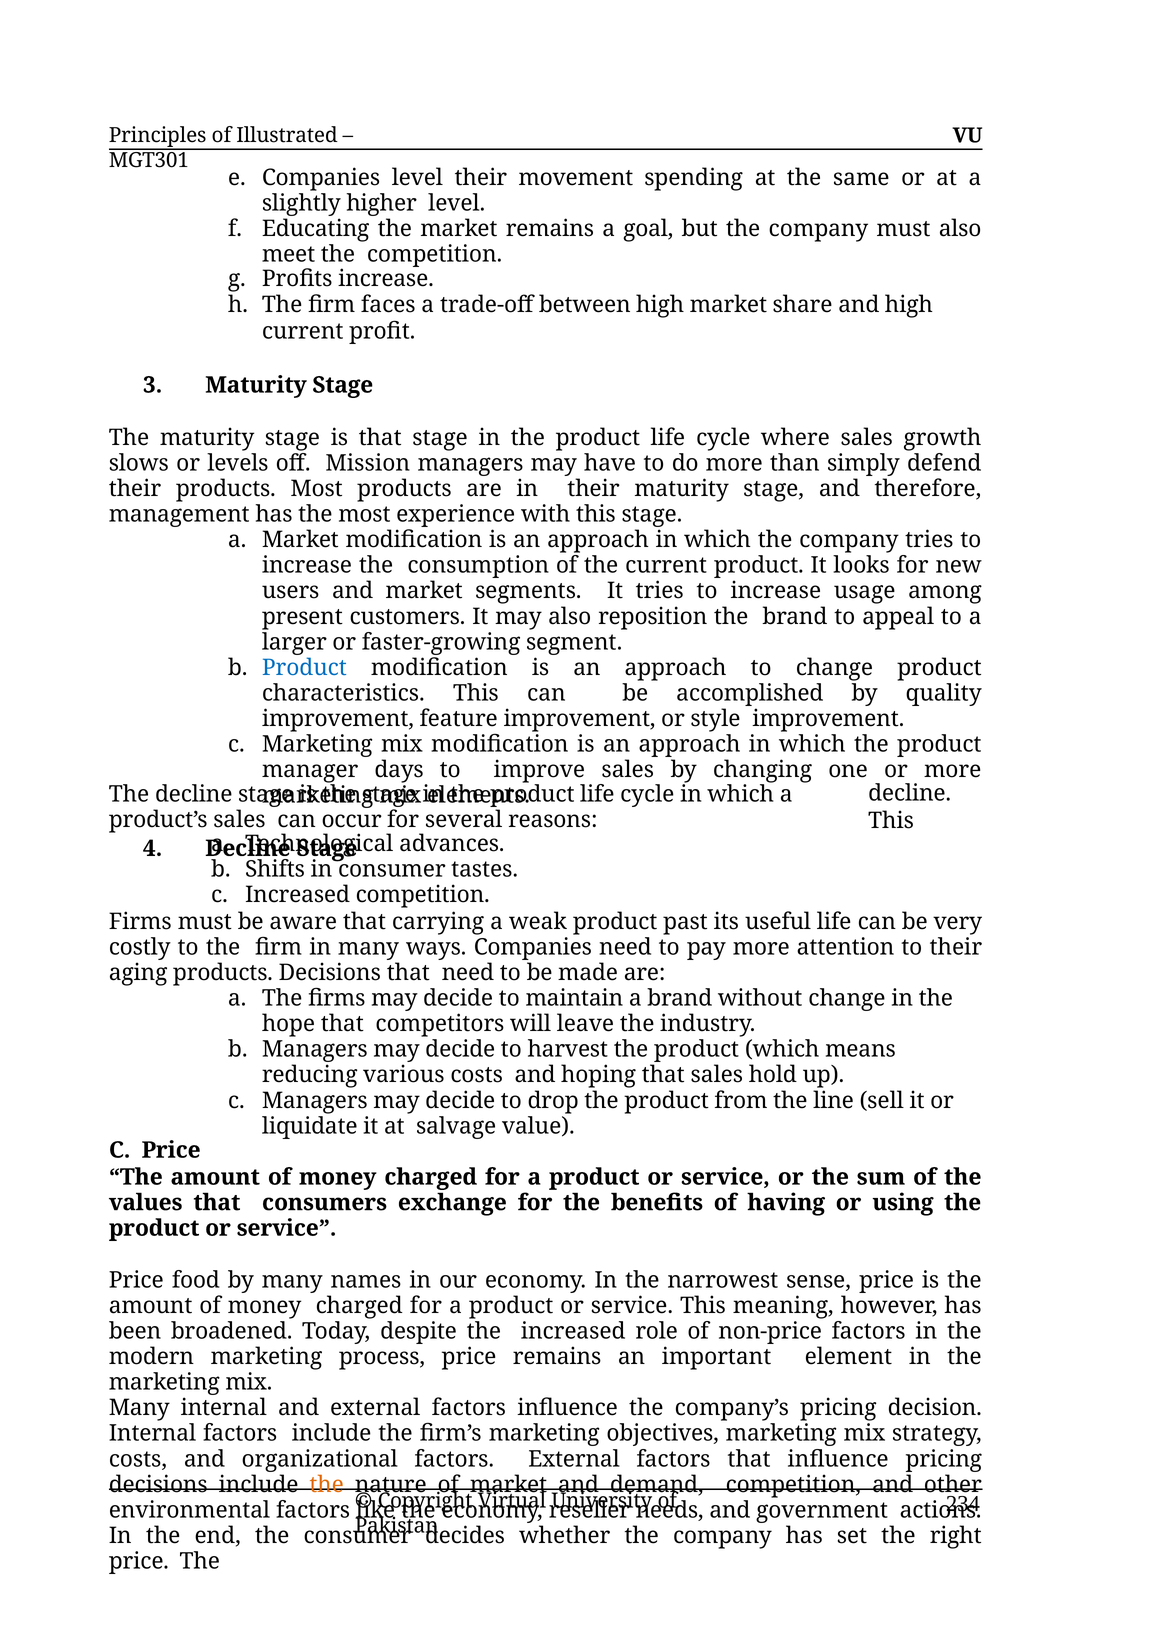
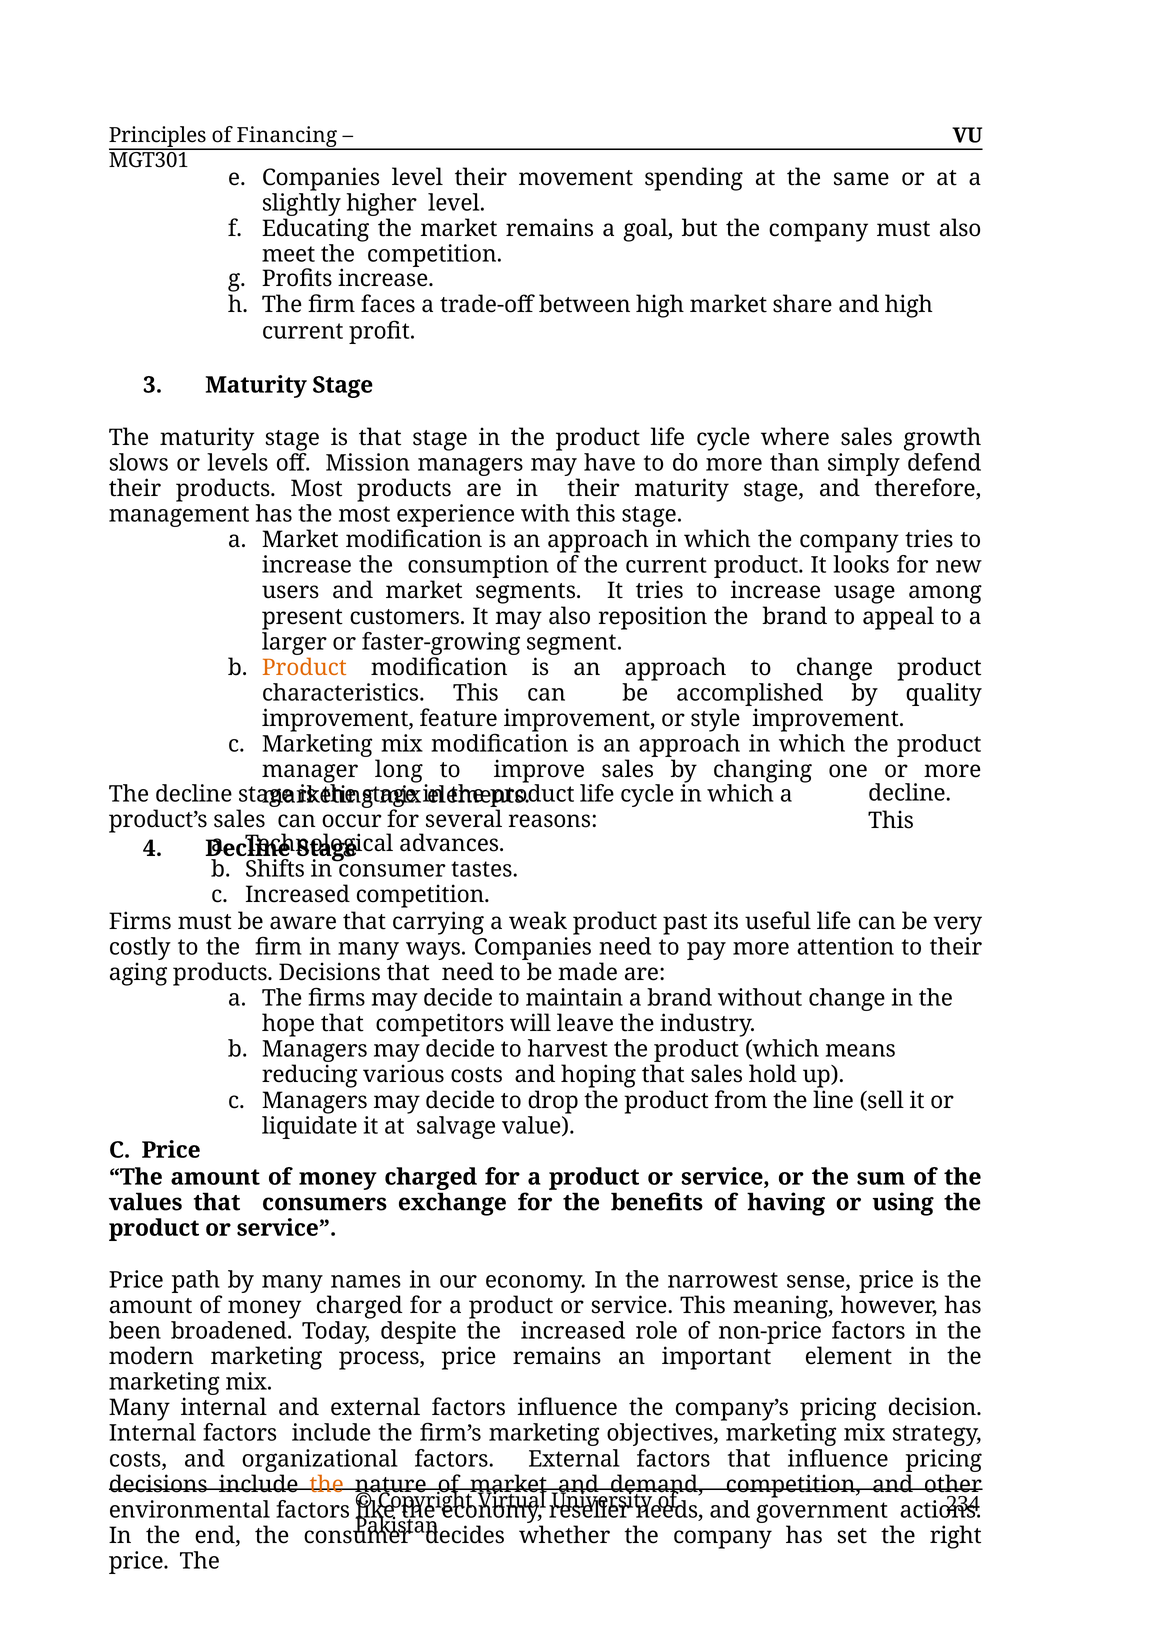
Illustrated: Illustrated -> Financing (287, 135)
Product colour: blue -> orange (304, 667)
days: days -> long (399, 769)
food: food -> path (196, 1280)
